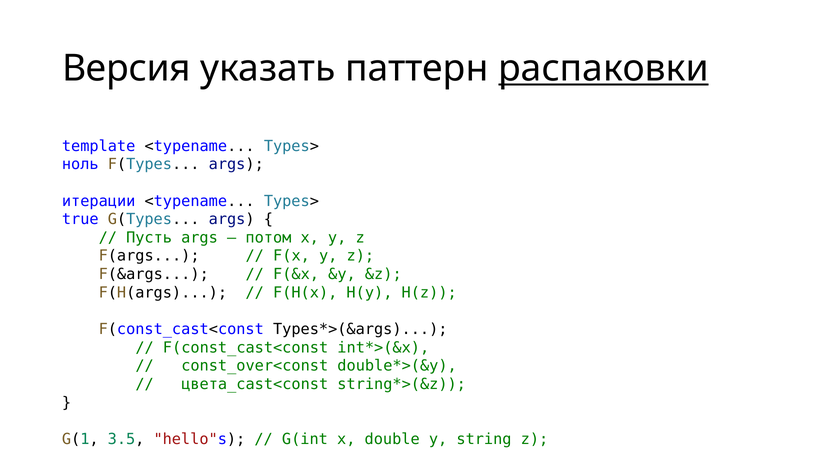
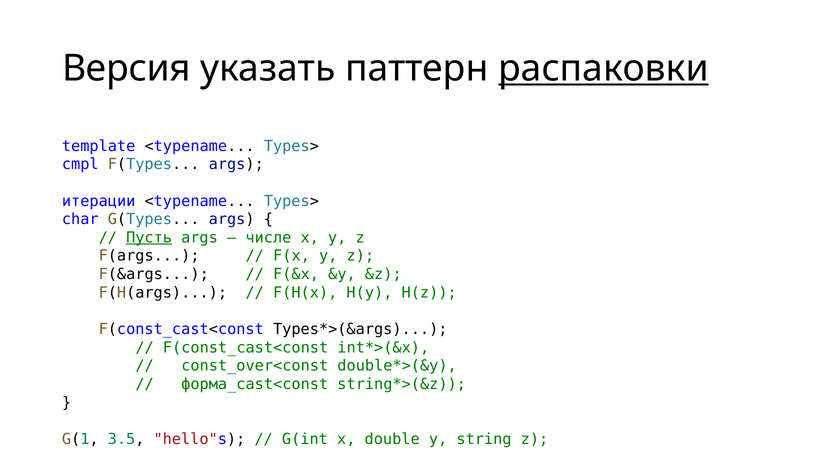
ноль: ноль -> cmpl (80, 164)
true: true -> char (80, 219)
Пусть underline: none -> present (149, 238)
потом: потом -> числе (268, 238)
цвета_cast<const: цвета_cast<const -> форма_cast<const (255, 384)
